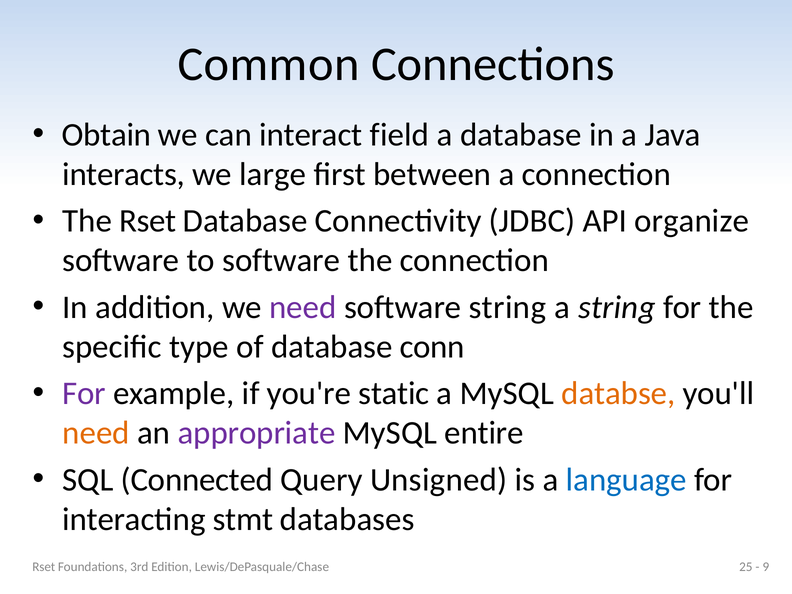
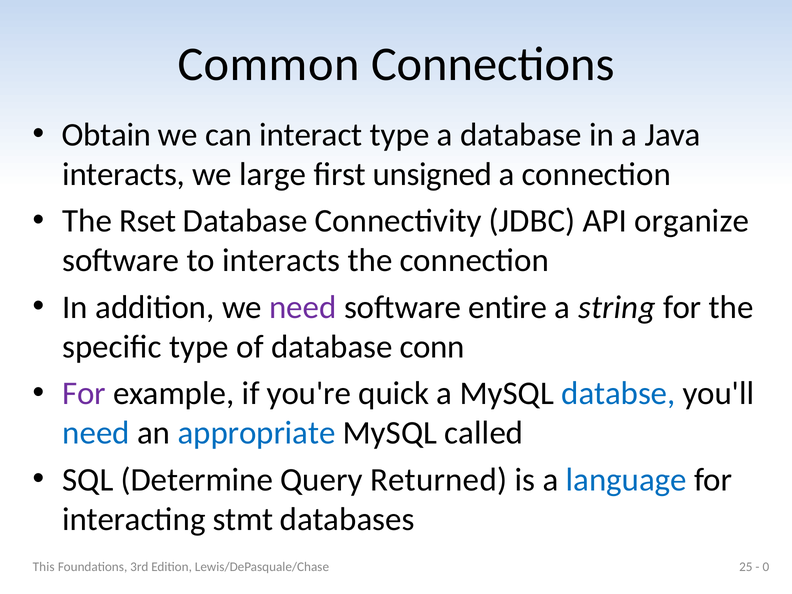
interact field: field -> type (400, 135)
between: between -> unsigned (432, 174)
to software: software -> interacts (281, 261)
software string: string -> entire (508, 307)
static: static -> quick (394, 393)
databse colour: orange -> blue (618, 393)
need colour: orange -> blue (96, 433)
appropriate colour: purple -> blue (257, 433)
entire: entire -> called (484, 433)
Connected: Connected -> Determine (197, 480)
Unsigned: Unsigned -> Returned (439, 480)
Rset: Rset -> This (44, 567)
9: 9 -> 0 (766, 567)
